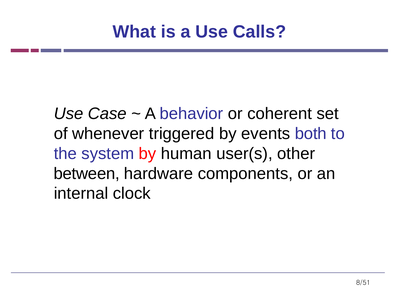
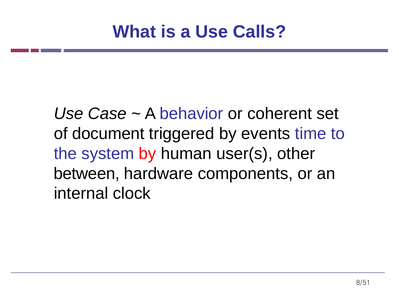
whenever: whenever -> document (108, 134)
both: both -> time (311, 134)
